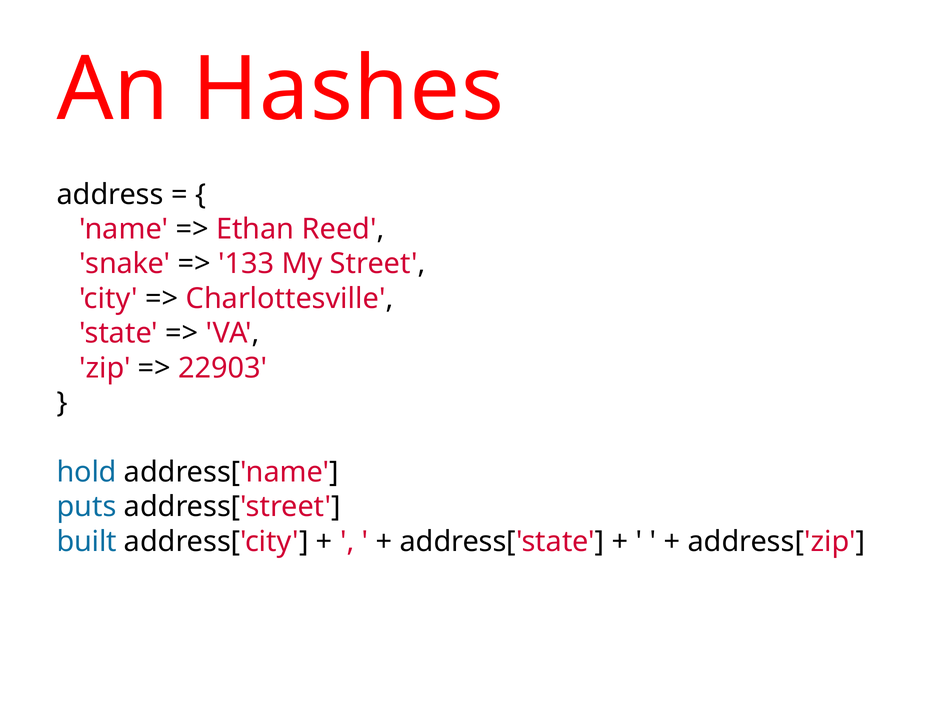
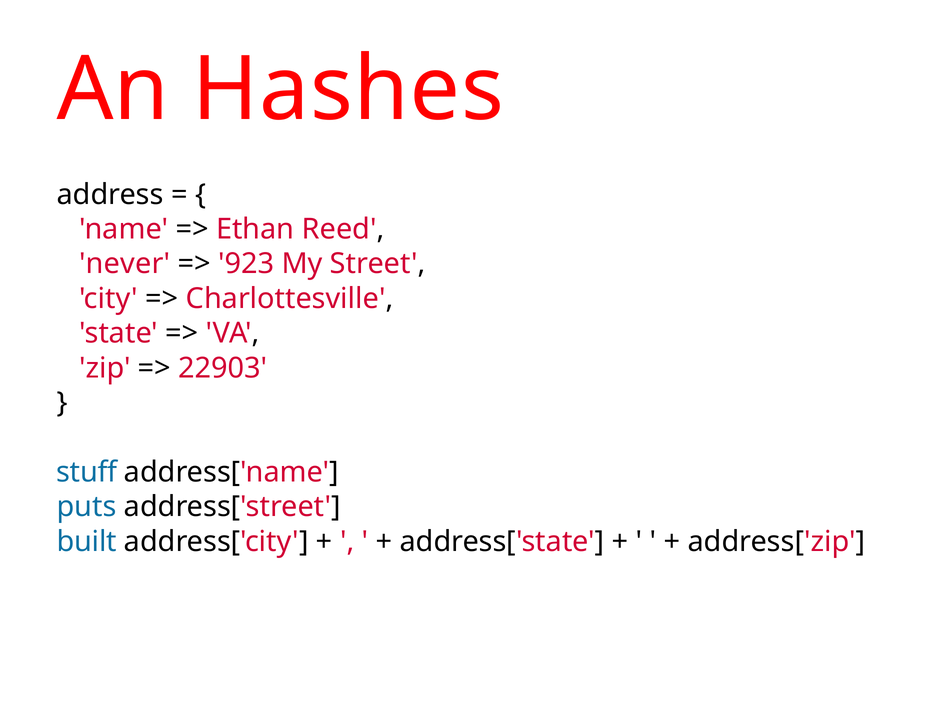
snake: snake -> never (125, 264)
133: 133 -> 923 (246, 264)
hold: hold -> stuff (87, 472)
